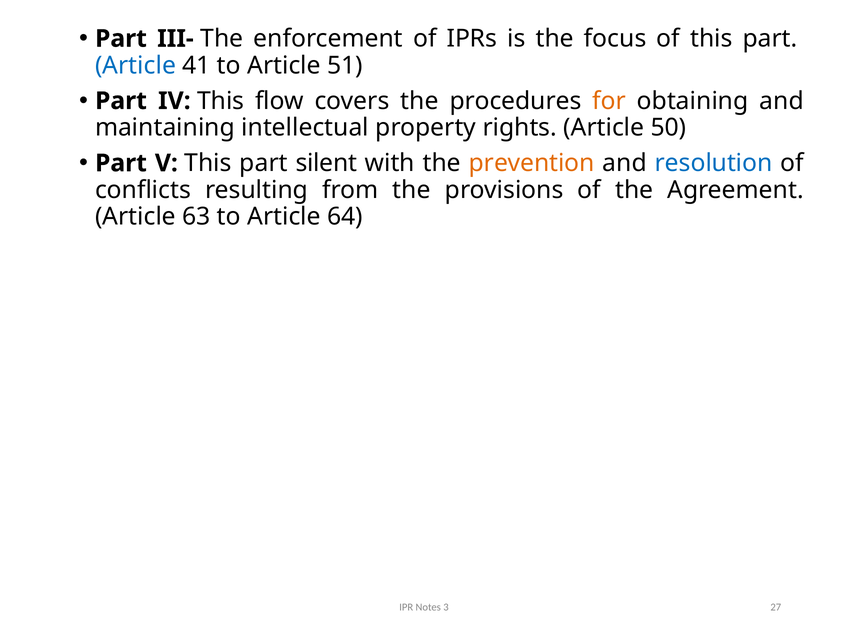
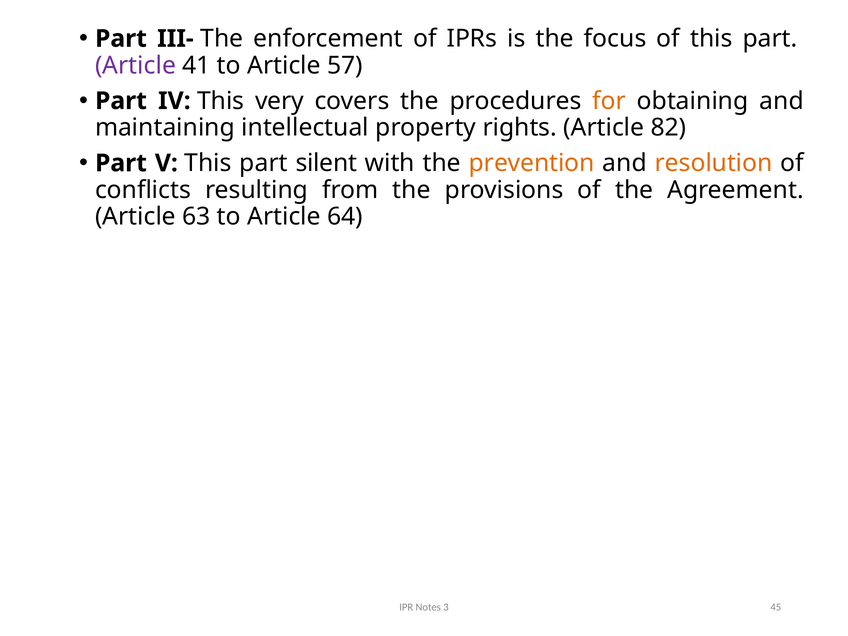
Article colour: blue -> purple (136, 65)
51: 51 -> 57 (345, 65)
flow: flow -> very (279, 101)
50: 50 -> 82 (669, 128)
resolution colour: blue -> orange (714, 163)
27: 27 -> 45 (776, 607)
